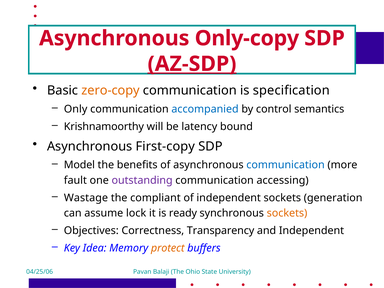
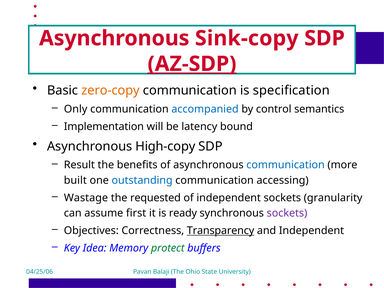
Only-copy: Only-copy -> Sink-copy (247, 38)
Krishnamoorthy: Krishnamoorthy -> Implementation (104, 126)
First-copy: First-copy -> High-copy (165, 146)
Model: Model -> Result (79, 165)
fault: fault -> built (75, 180)
outstanding colour: purple -> blue (142, 180)
compliant: compliant -> requested (155, 198)
generation: generation -> granularity (333, 198)
lock: lock -> first (136, 213)
sockets colour: orange -> purple (287, 213)
Transparency underline: none -> present (221, 231)
protect colour: orange -> green (168, 248)
